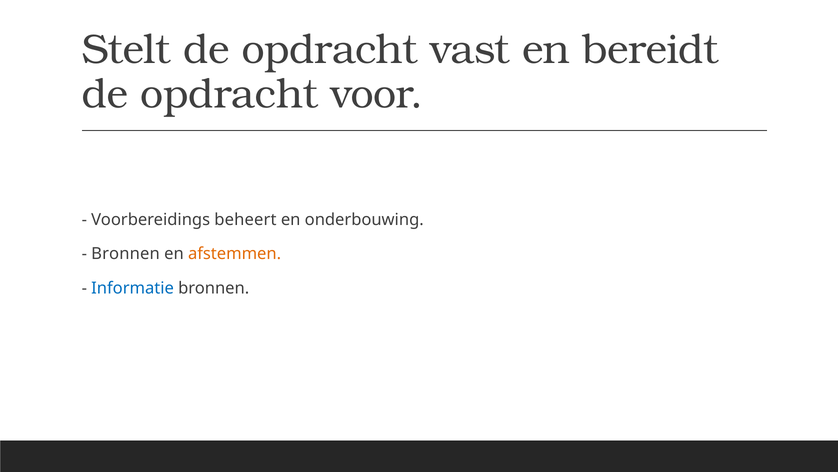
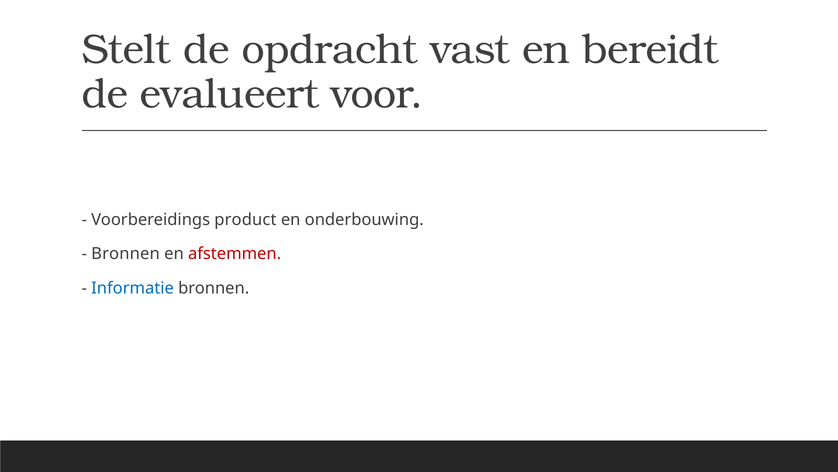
opdracht: opdracht -> evalueert (230, 94)
beheert: beheert -> product (245, 219)
afstemmen colour: orange -> red (235, 254)
